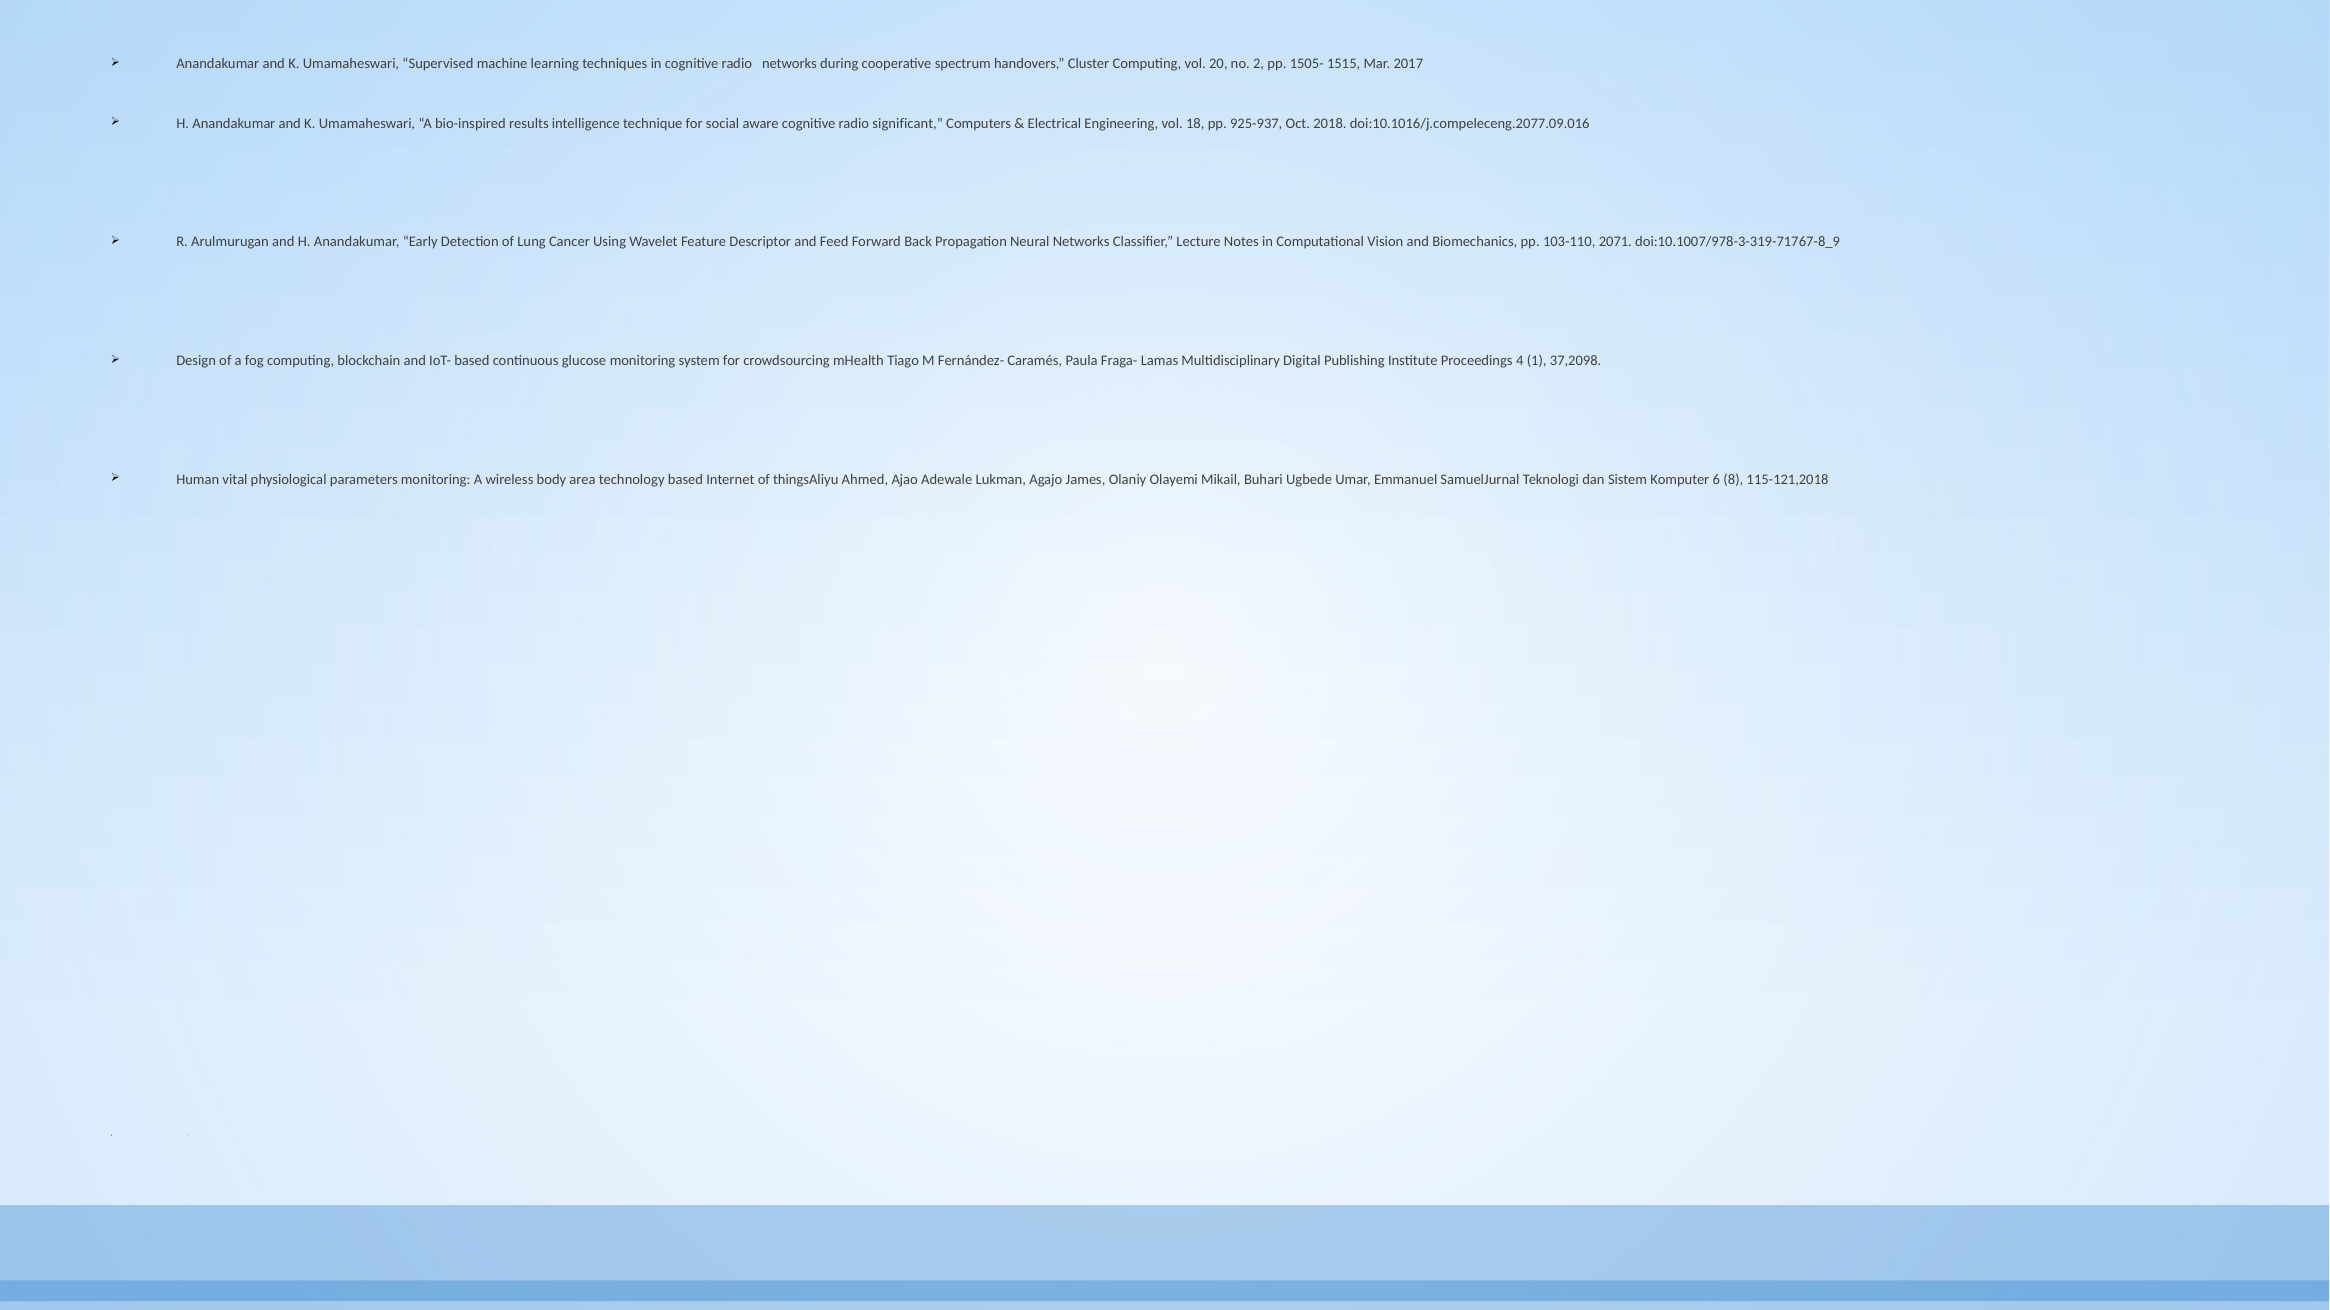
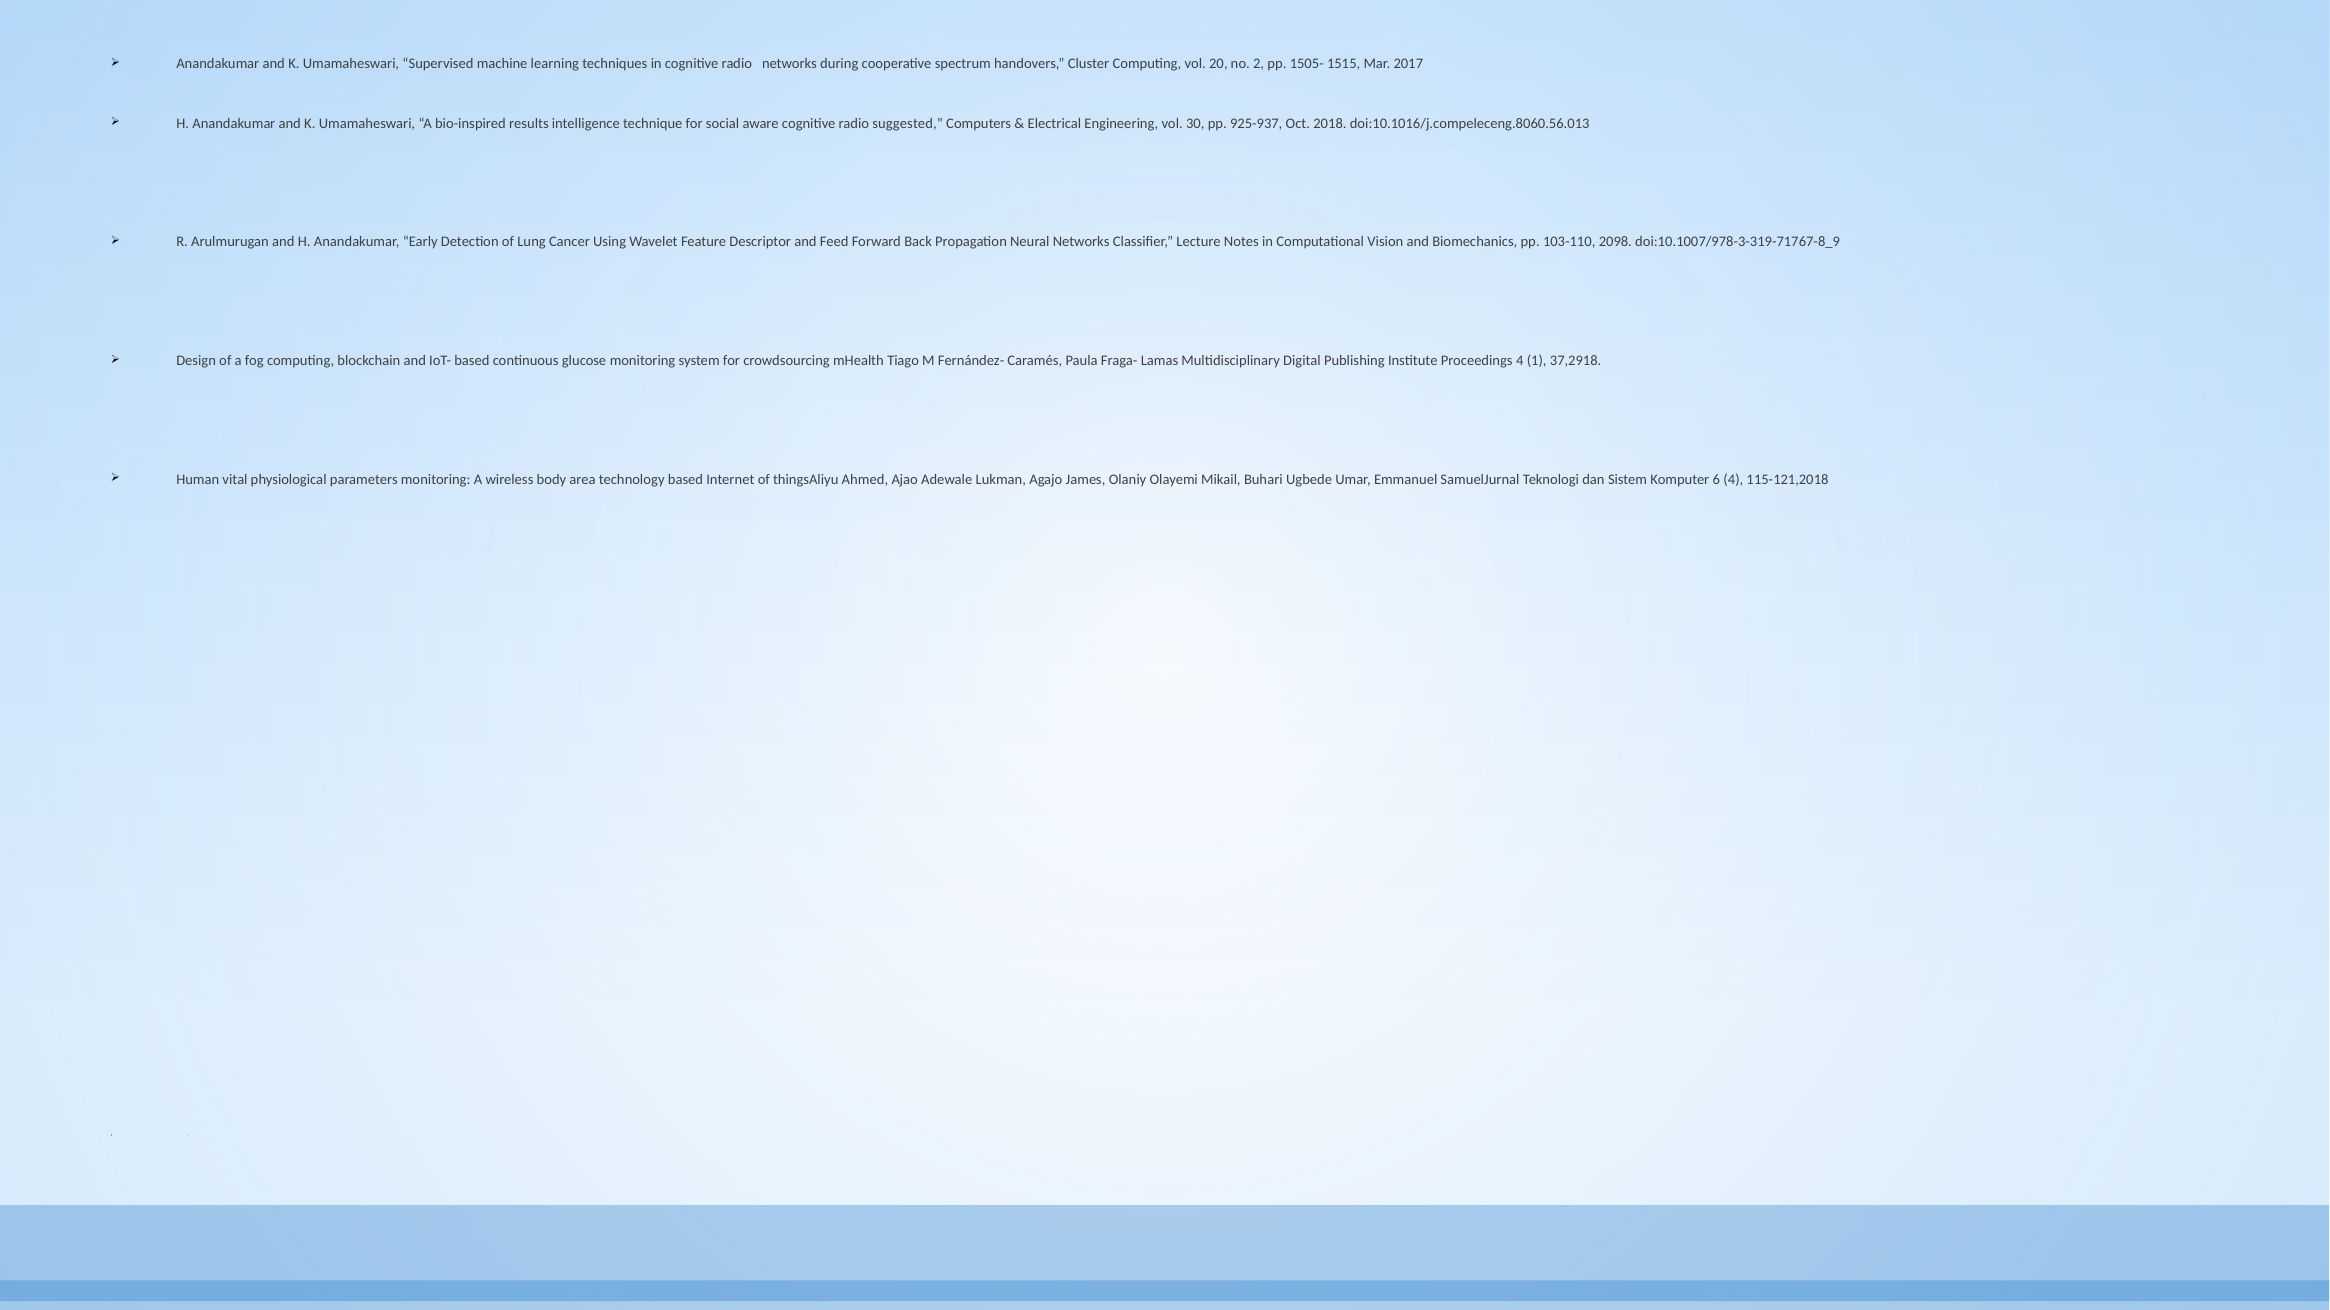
significant: significant -> suggested (908, 123)
18: 18 -> 30 (1195, 123)
doi:10.1016/j.compeleceng.2077.09.016: doi:10.1016/j.compeleceng.2077.09.016 -> doi:10.1016/j.compeleceng.8060.56.013 (1470, 123)
2071: 2071 -> 2098 (1615, 242)
37,2098: 37,2098 -> 37,2918 (1576, 361)
6 8: 8 -> 4 (1733, 480)
